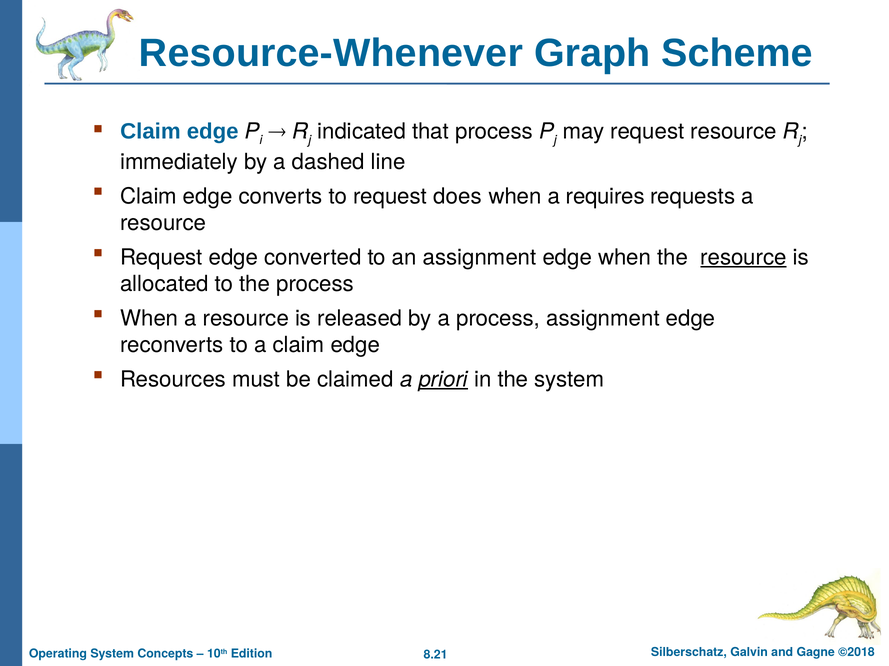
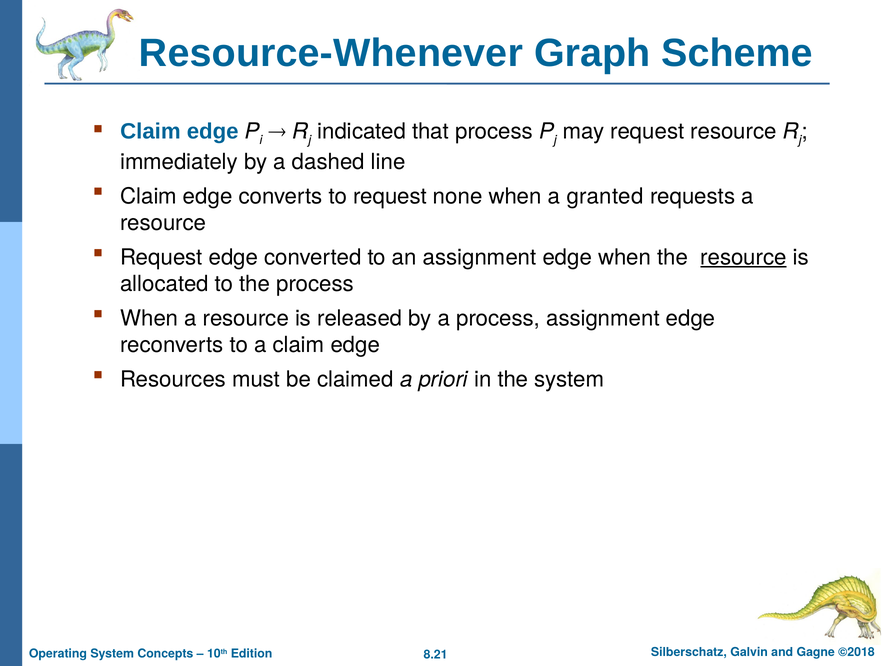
does: does -> none (458, 196)
requires: requires -> granted (605, 196)
priori underline: present -> none (443, 380)
